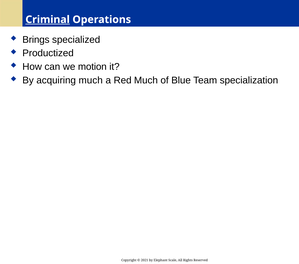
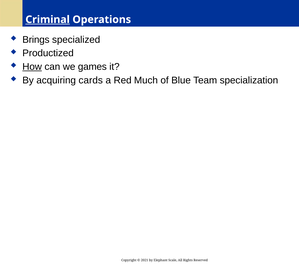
How underline: none -> present (32, 67)
motion: motion -> games (92, 67)
acquiring much: much -> cards (91, 81)
